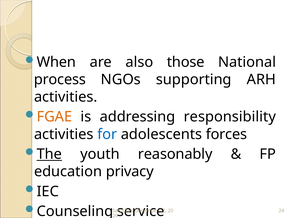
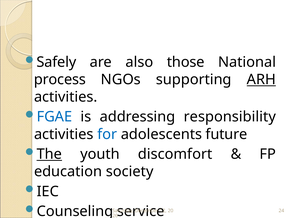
When: When -> Safely (56, 62)
ARH underline: none -> present (261, 80)
FGAE colour: orange -> blue (54, 117)
forces: forces -> future (226, 134)
reasonably: reasonably -> discomfort (175, 154)
privacy: privacy -> society (130, 172)
